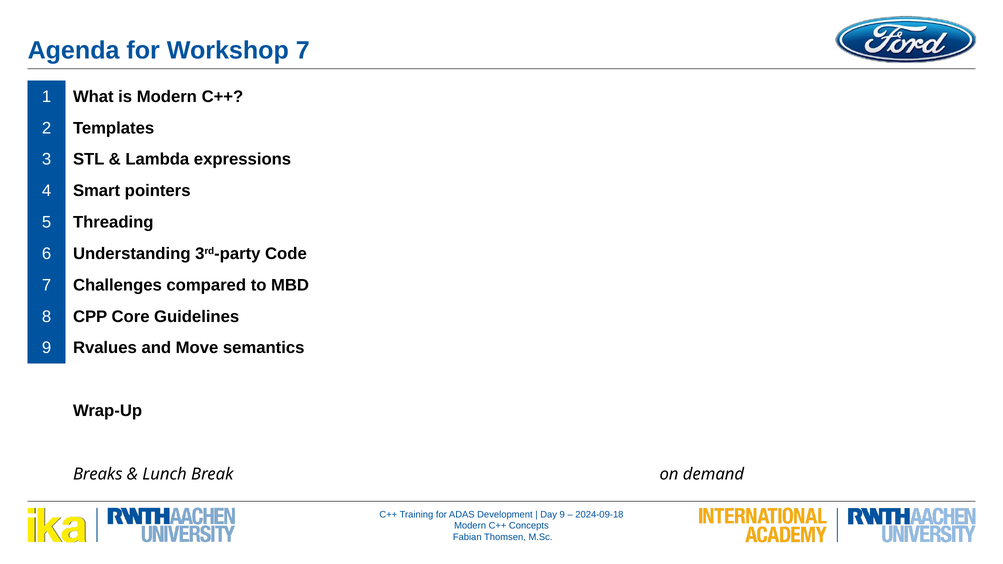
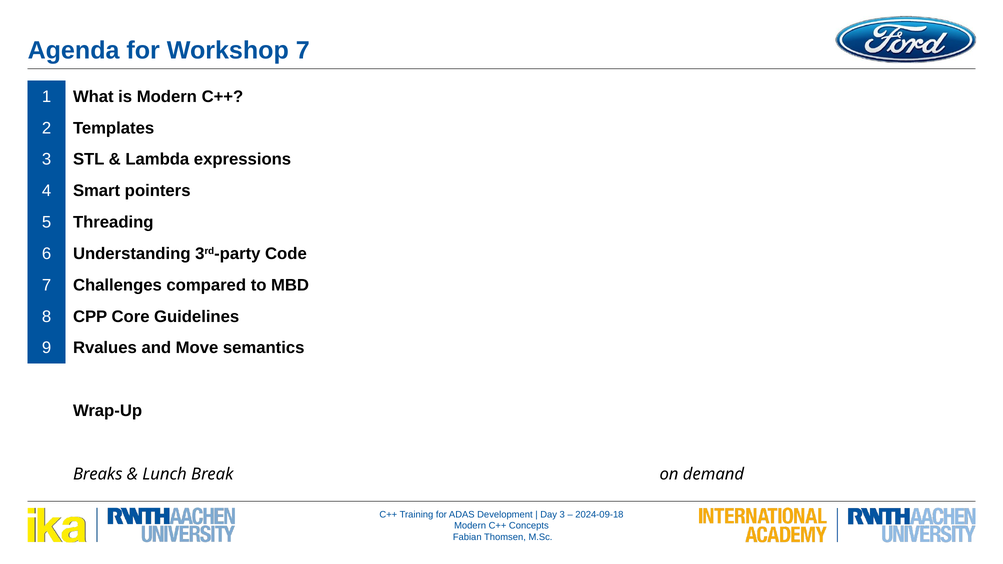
9: 9 -> 3 (562, 515)
